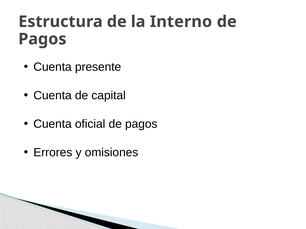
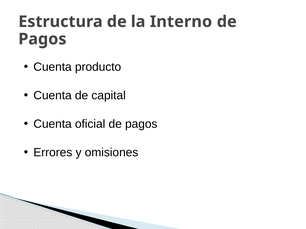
presente: presente -> producto (98, 67)
